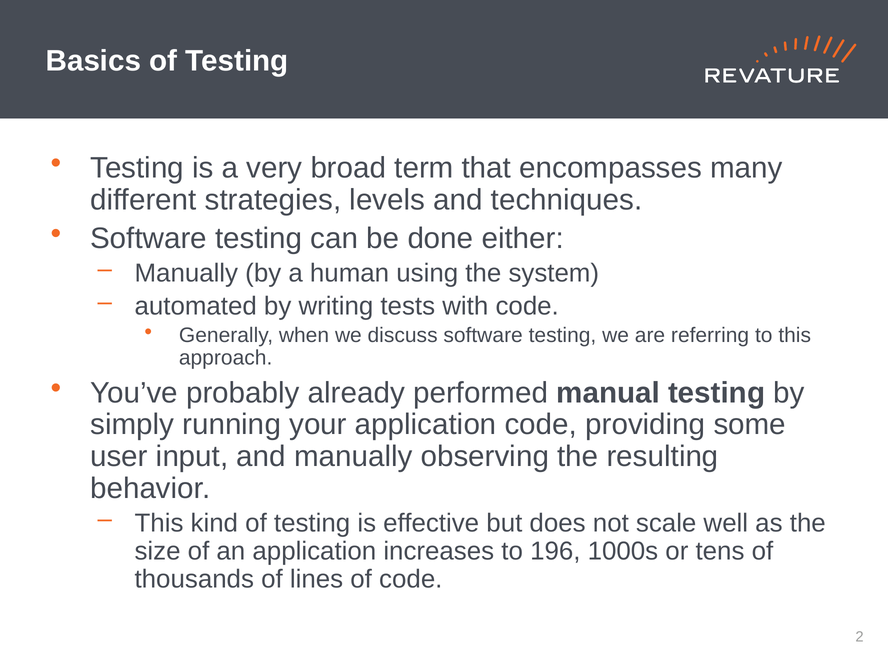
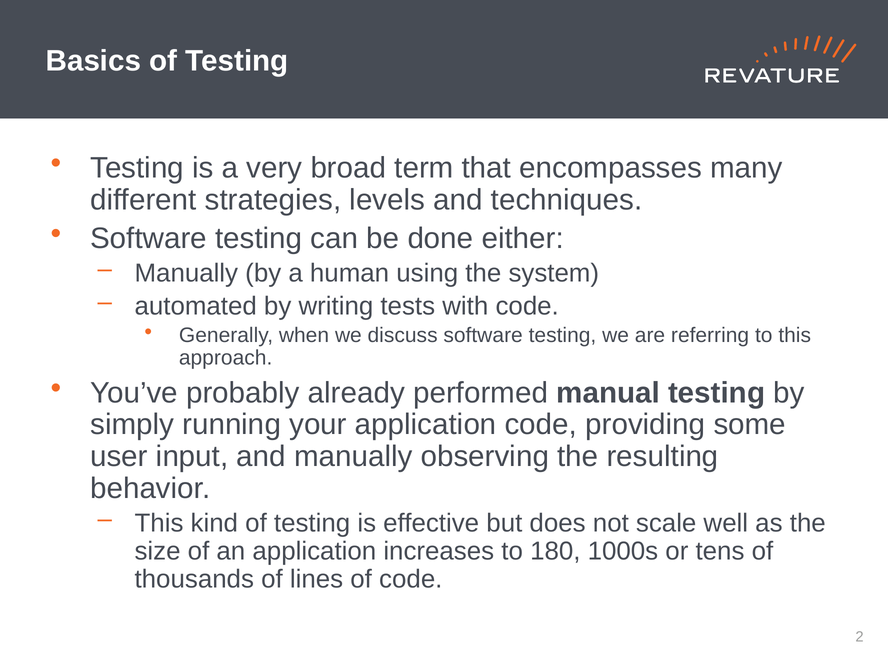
196: 196 -> 180 (555, 551)
